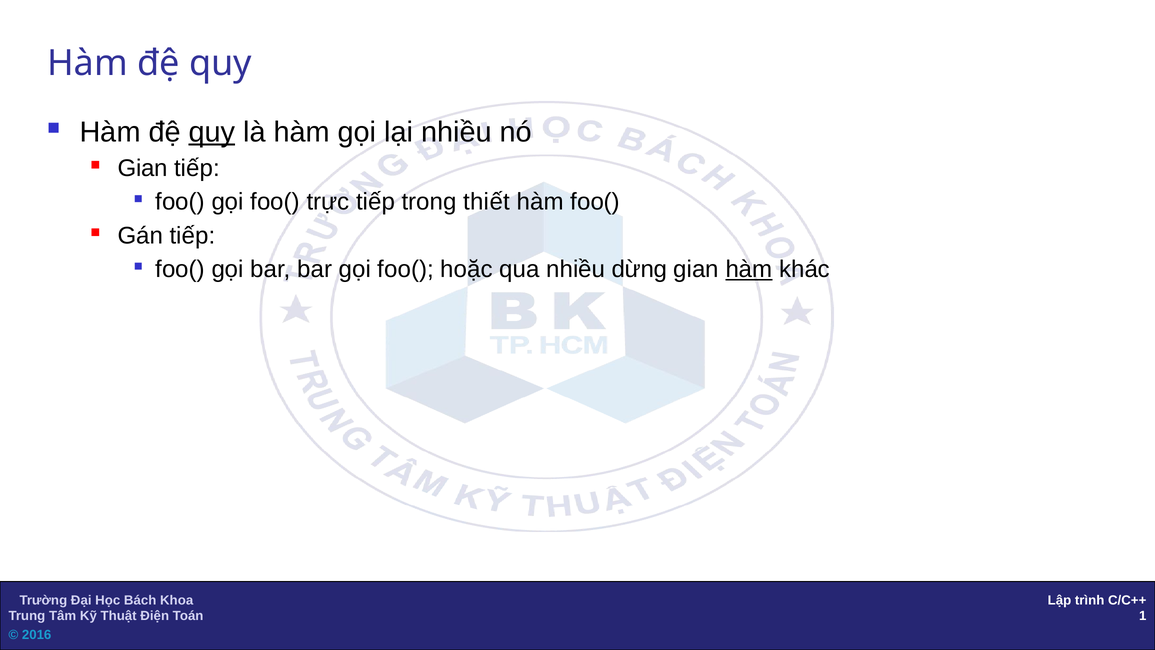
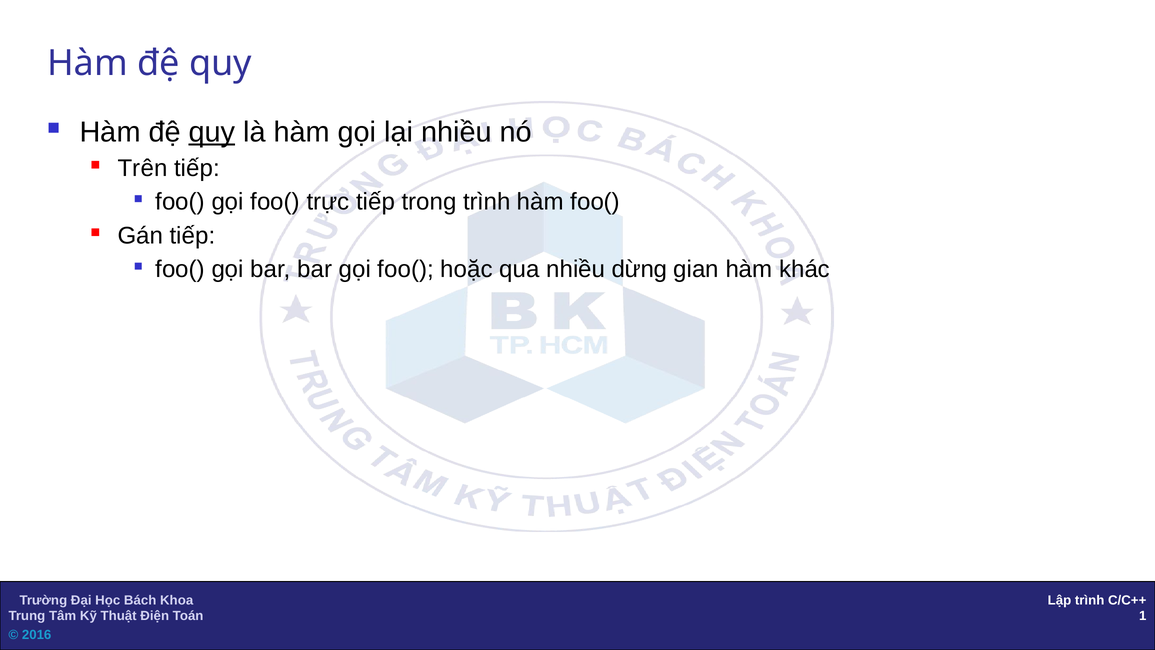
Gian: Gian -> Trên (142, 168)
trong thiết: thiết -> trình (487, 202)
hàm underline: present -> none (749, 269)
